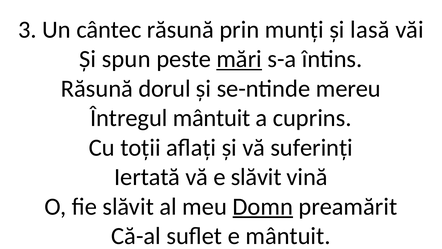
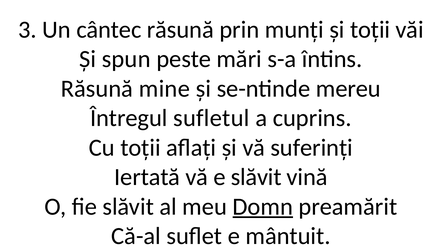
și lasă: lasă -> toții (370, 30)
mări underline: present -> none (239, 59)
dorul: dorul -> mine (164, 88)
Întregul mântuit: mântuit -> sufletul (211, 118)
